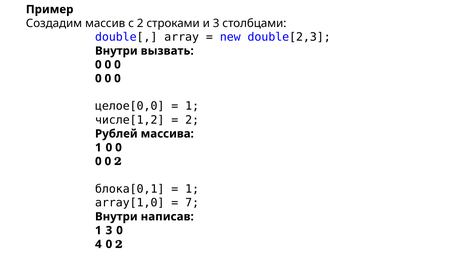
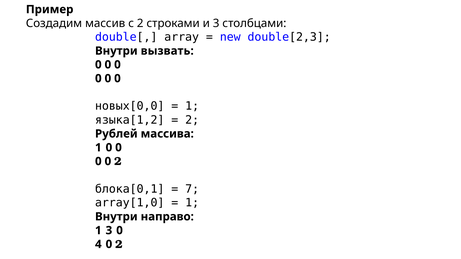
целое[0,0: целое[0,0 -> новых[0,0 (130, 106)
числе[1,2: числе[1,2 -> языка[1,2 (130, 120)
1: 1 -> 7 (192, 189)
7: 7 -> 1 (192, 203)
написав: написав -> направо (167, 217)
